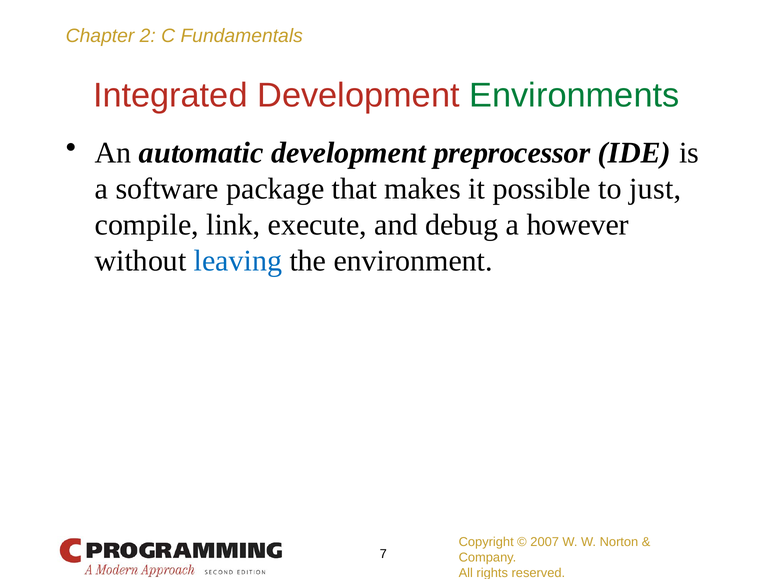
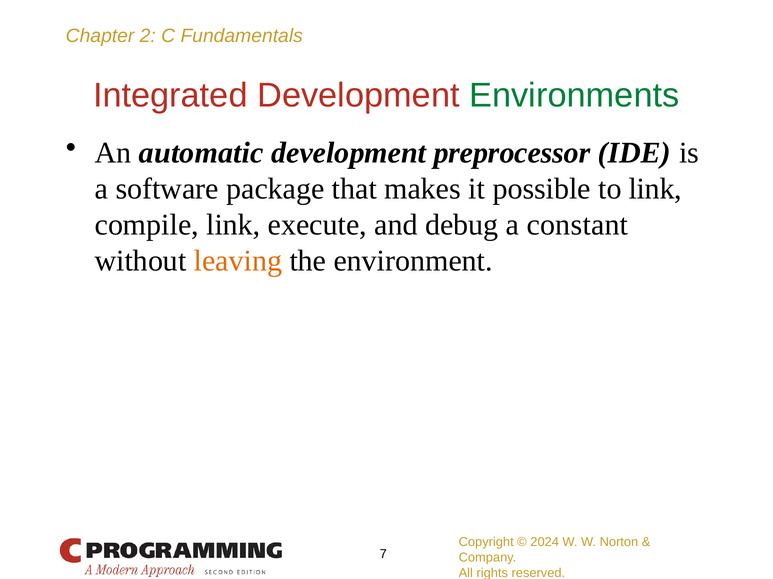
to just: just -> link (655, 189)
however: however -> constant (577, 225)
leaving colour: blue -> orange (238, 261)
2007: 2007 -> 2024 (545, 543)
